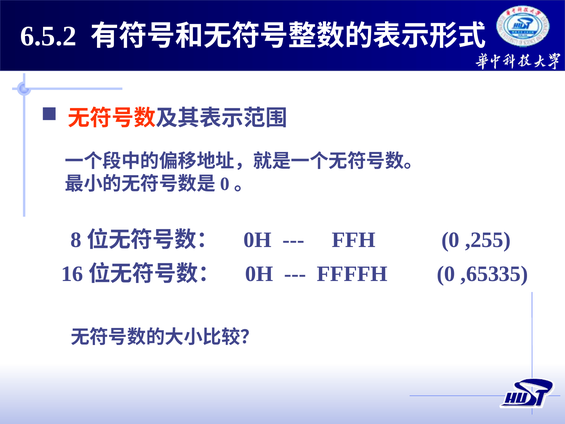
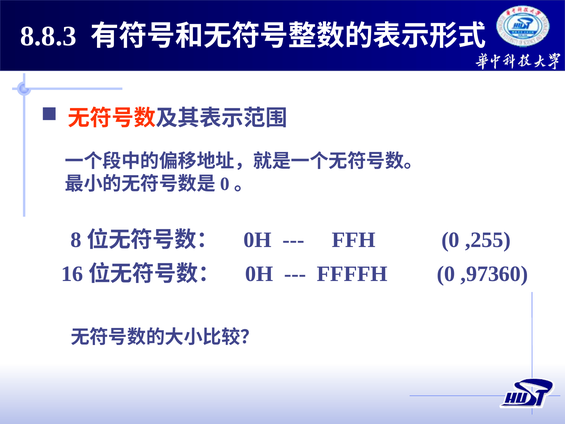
6.5.2: 6.5.2 -> 8.8.3 (48, 36)
,65335: ,65335 -> ,97360 (494, 274)
